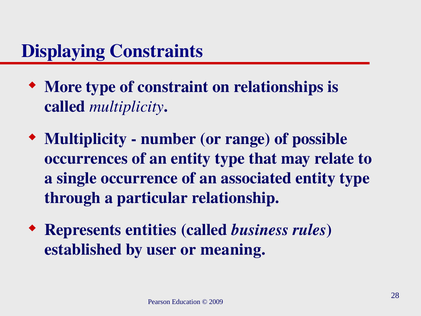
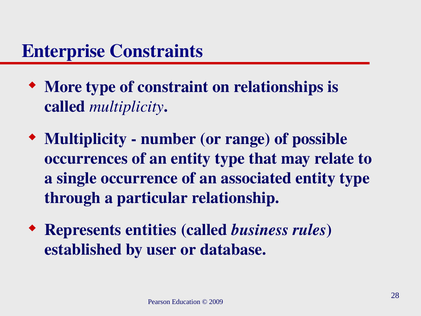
Displaying: Displaying -> Enterprise (63, 51)
meaning: meaning -> database (233, 249)
